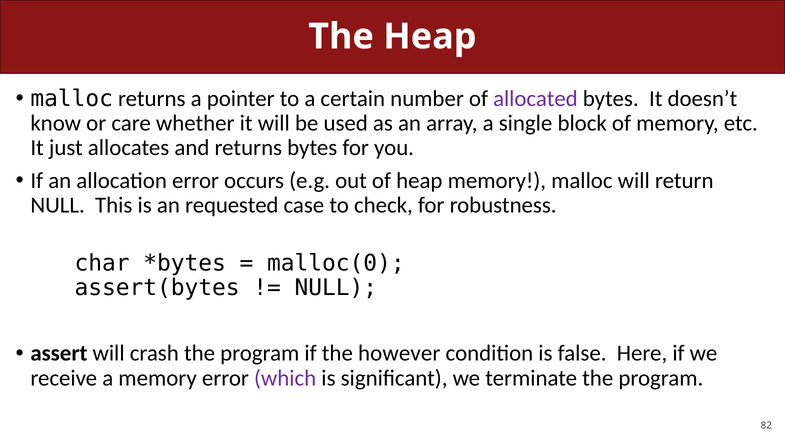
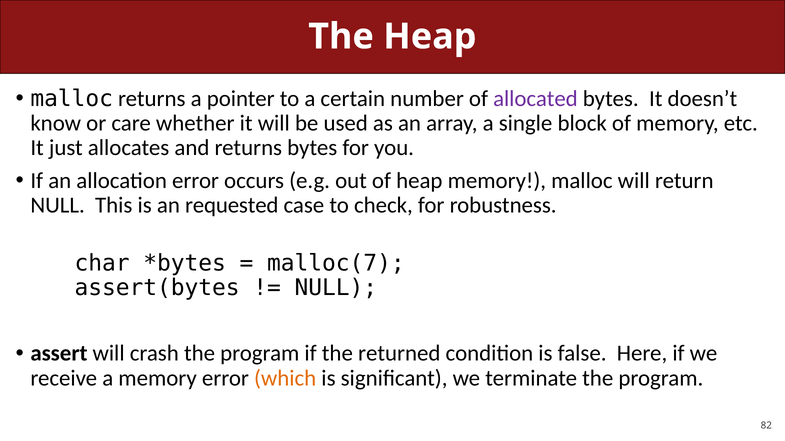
malloc(0: malloc(0 -> malloc(7 (336, 263)
however: however -> returned (399, 354)
which colour: purple -> orange (285, 379)
